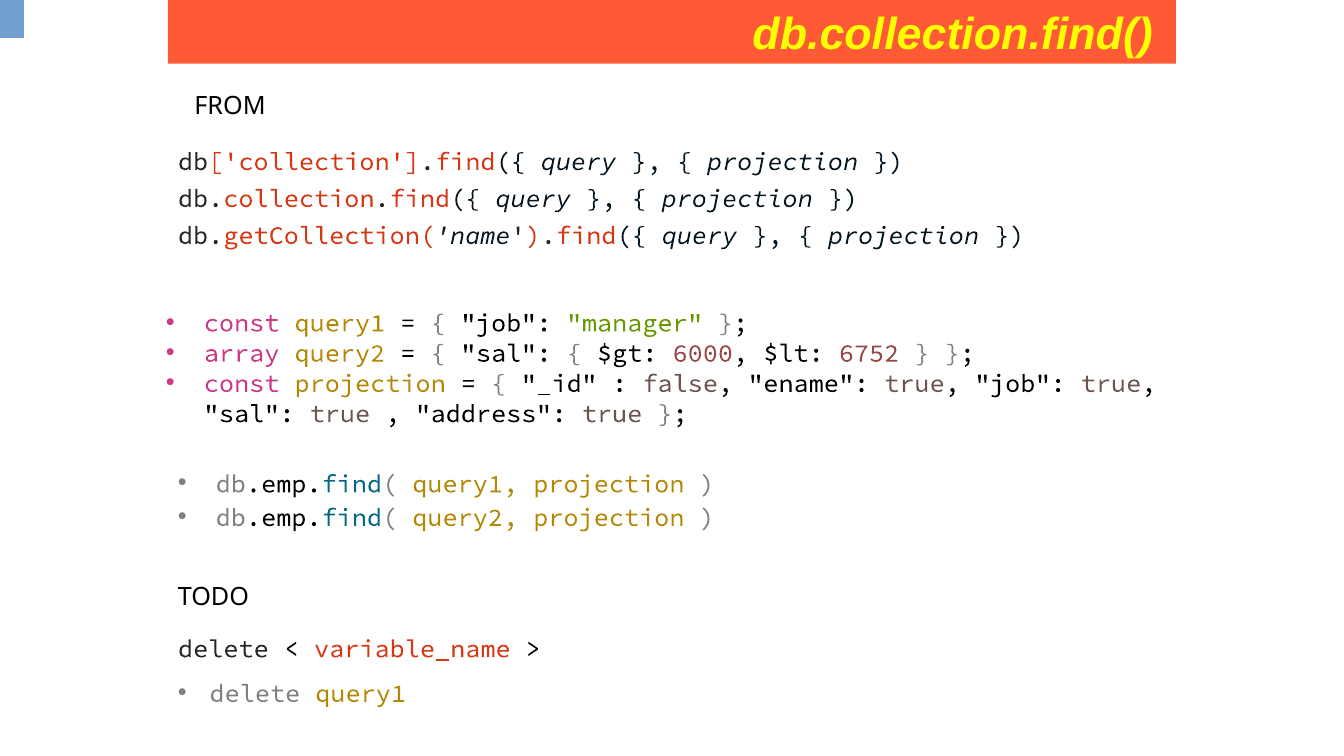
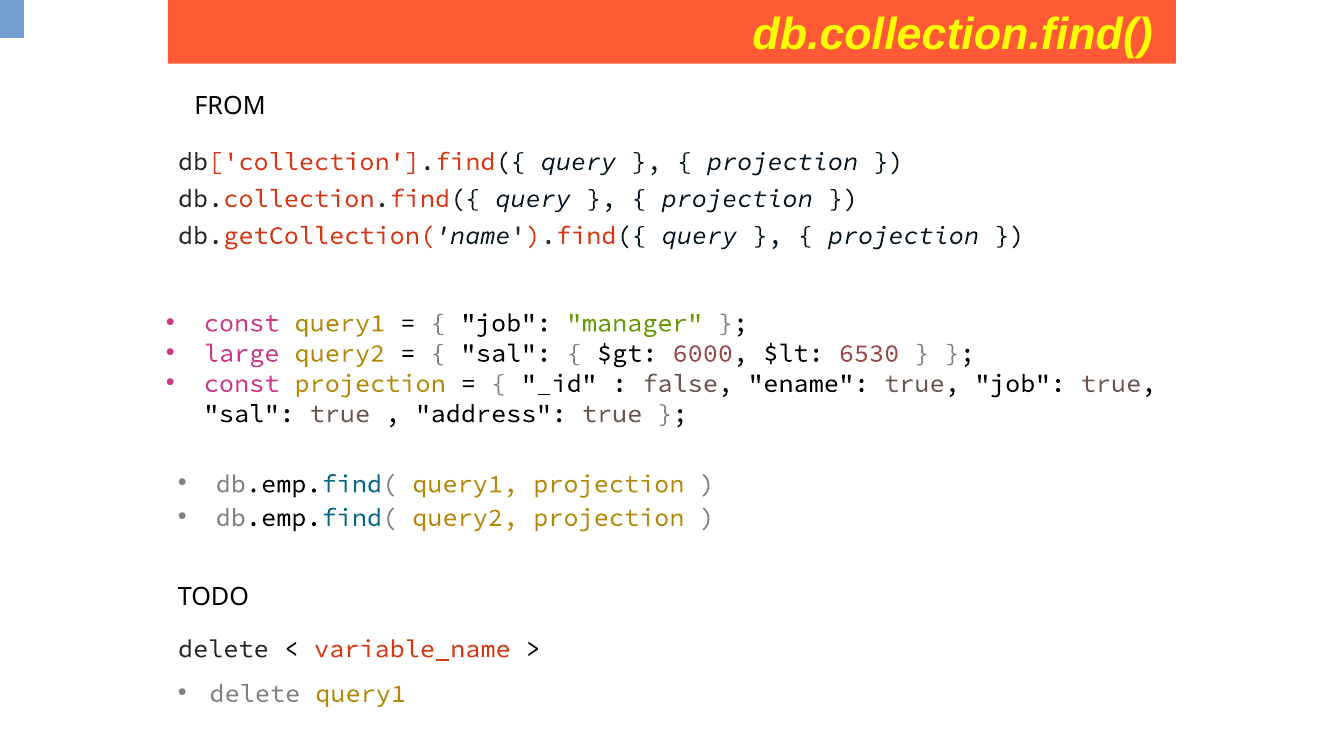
array: array -> large (242, 353)
6752: 6752 -> 6530 (869, 353)
